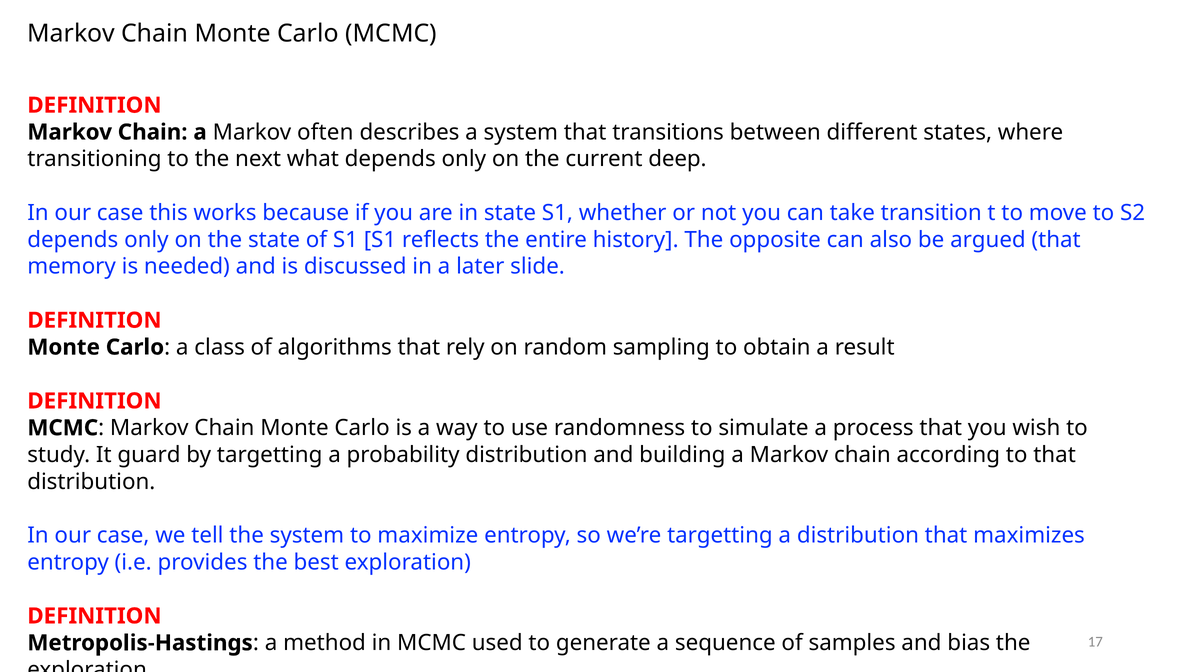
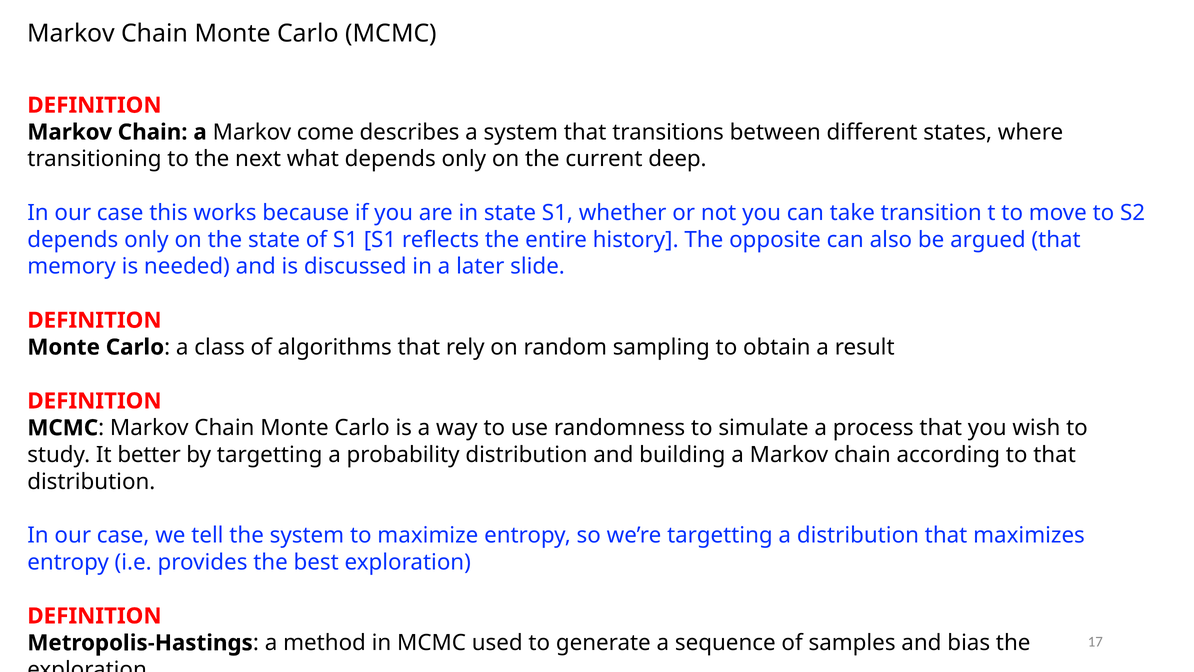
often: often -> come (325, 132)
guard: guard -> better (149, 454)
